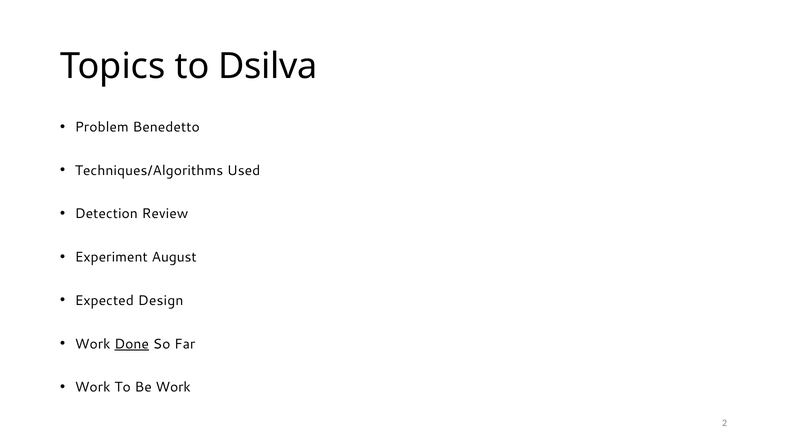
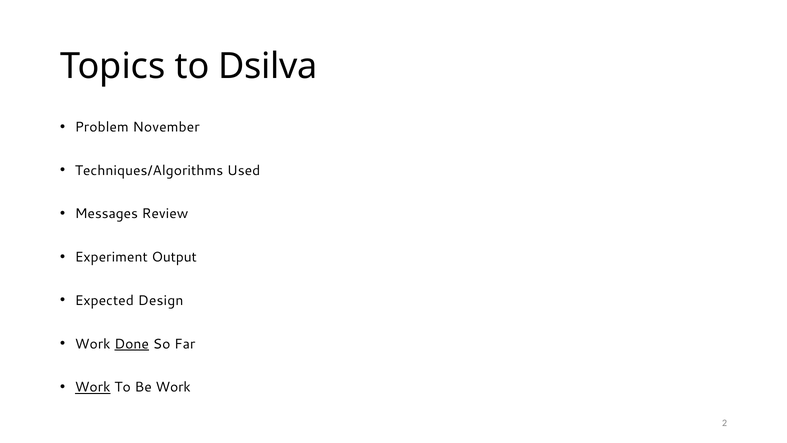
Benedetto: Benedetto -> November (166, 127)
Detection: Detection -> Messages (106, 214)
August: August -> Output (174, 257)
Work underline: none -> present (93, 387)
